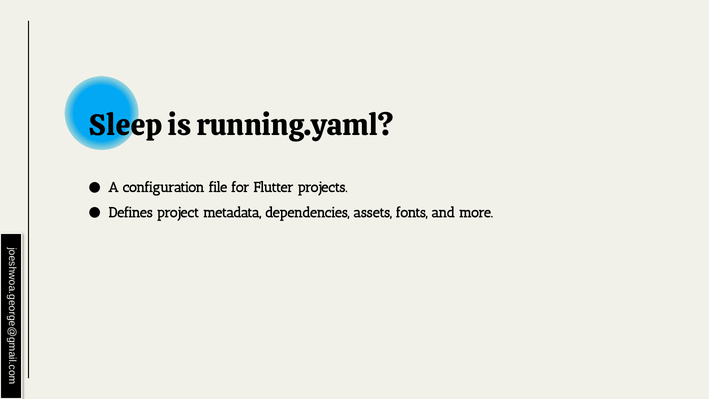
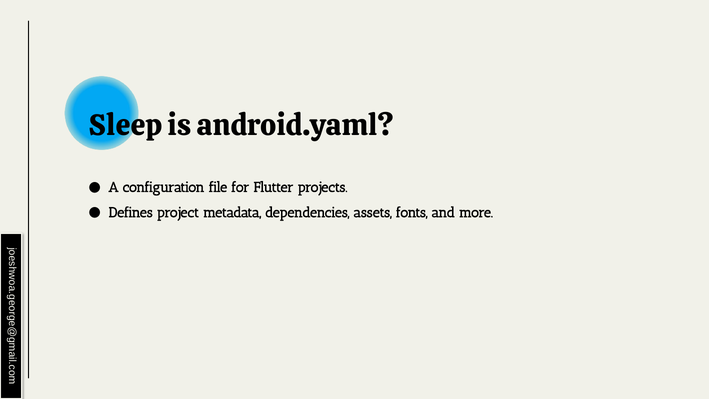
running.yaml: running.yaml -> android.yaml (295, 126)
